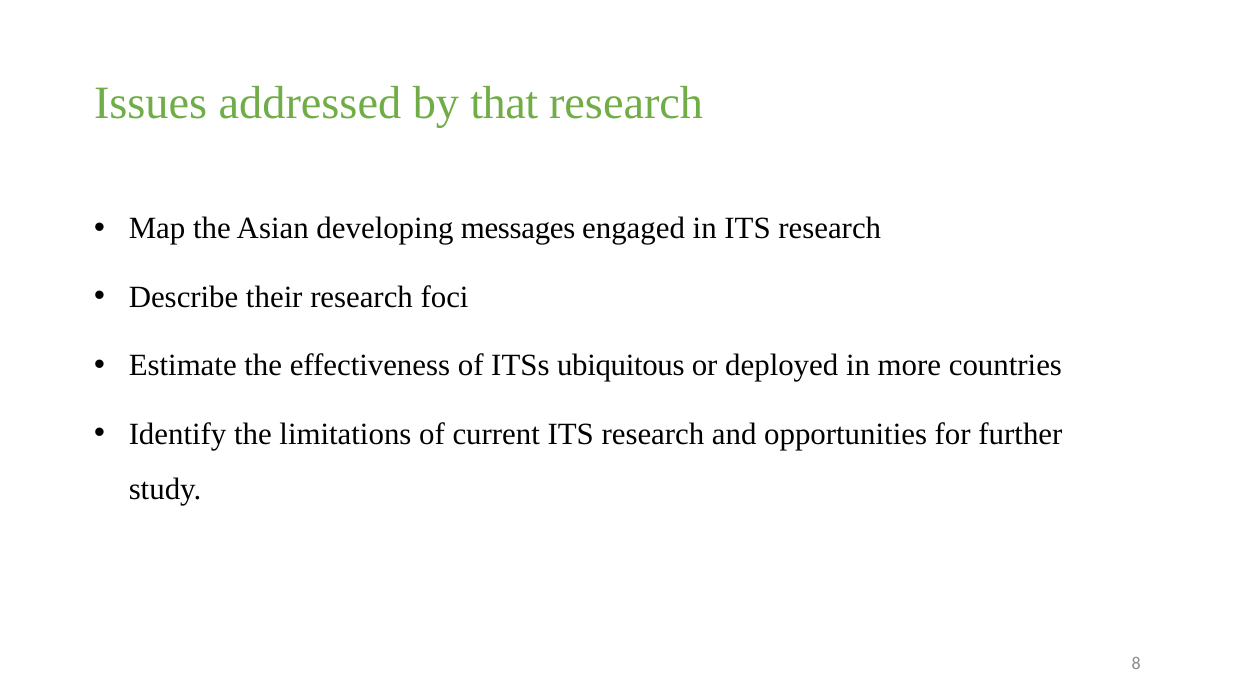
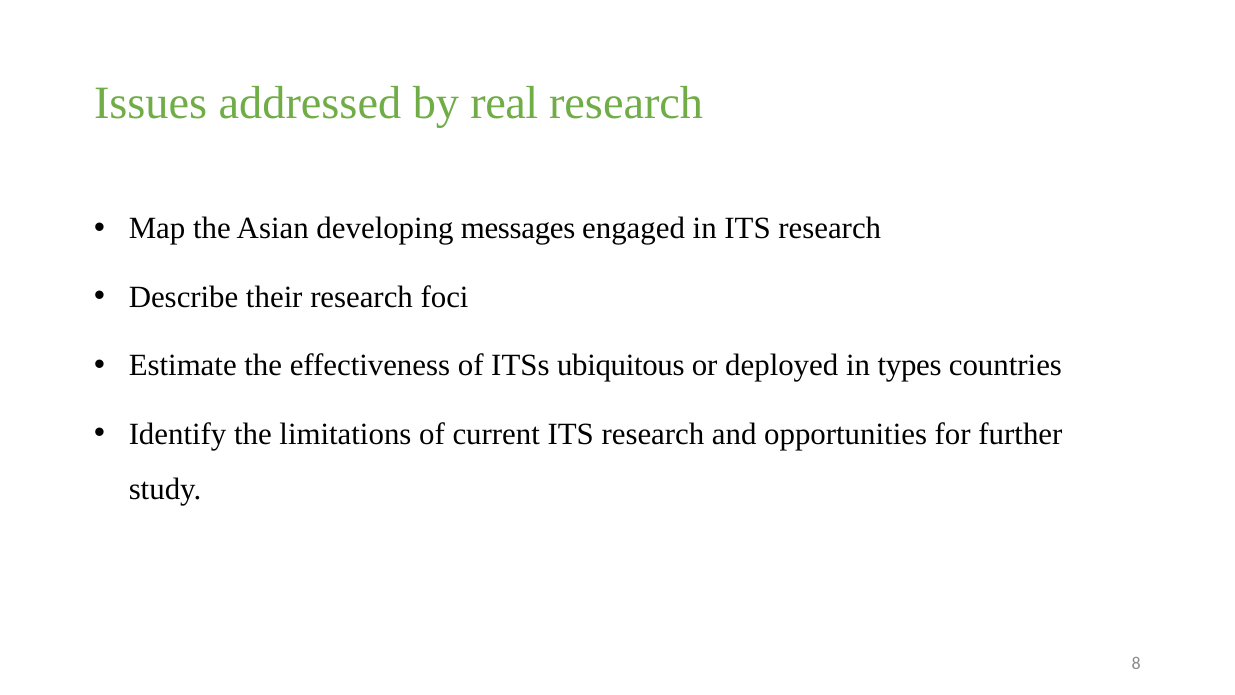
that: that -> real (504, 104)
more: more -> types (910, 366)
